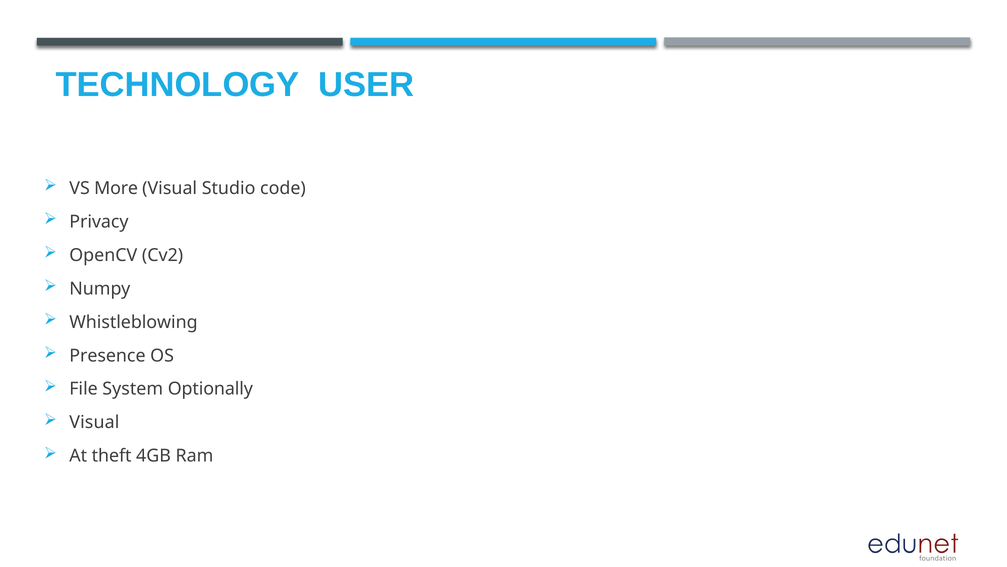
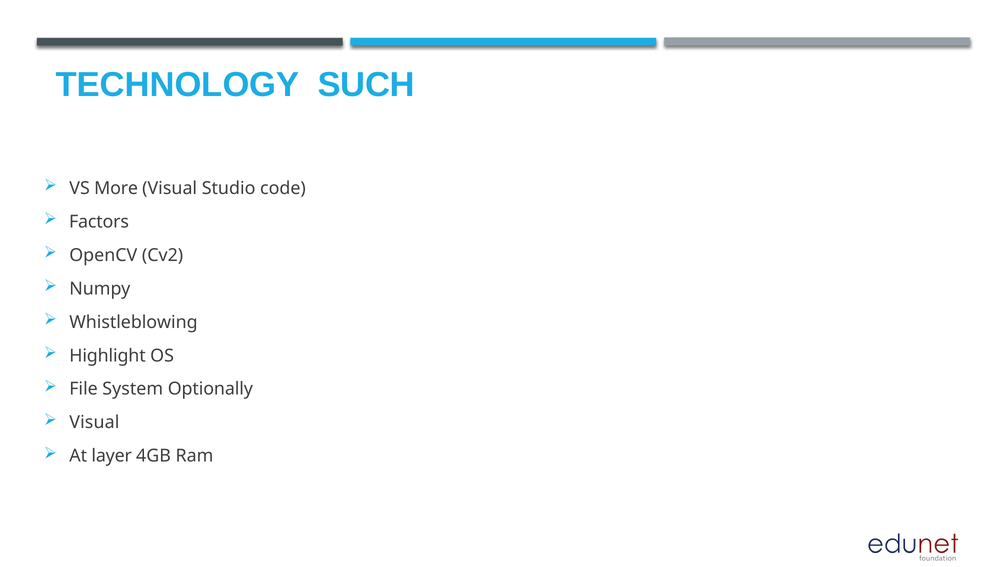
USER: USER -> SUCH (366, 85)
Privacy: Privacy -> Factors (99, 222)
Presence: Presence -> Highlight (108, 355)
theft: theft -> layer (112, 456)
